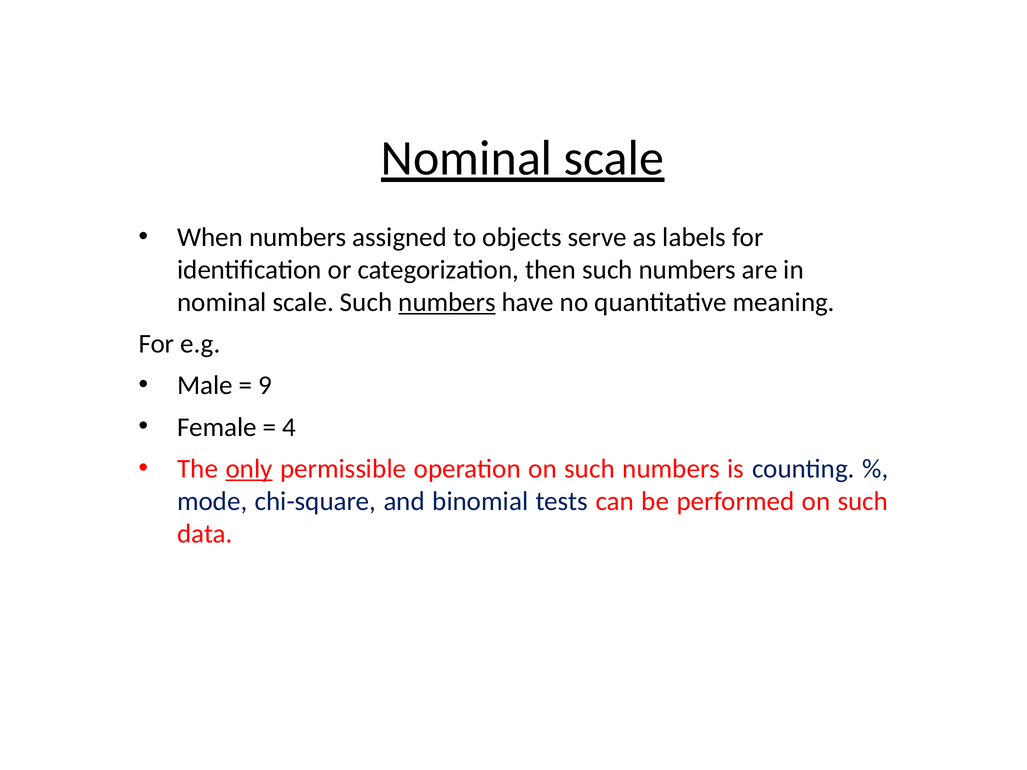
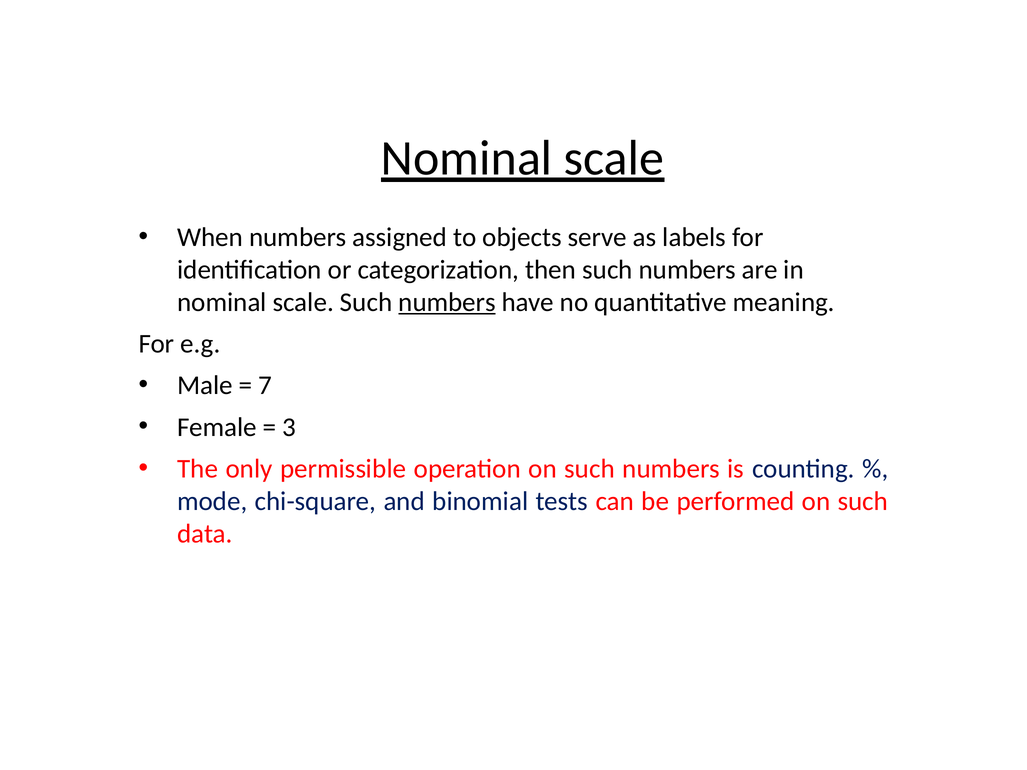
9: 9 -> 7 (265, 386)
4: 4 -> 3 (289, 427)
only underline: present -> none (249, 469)
